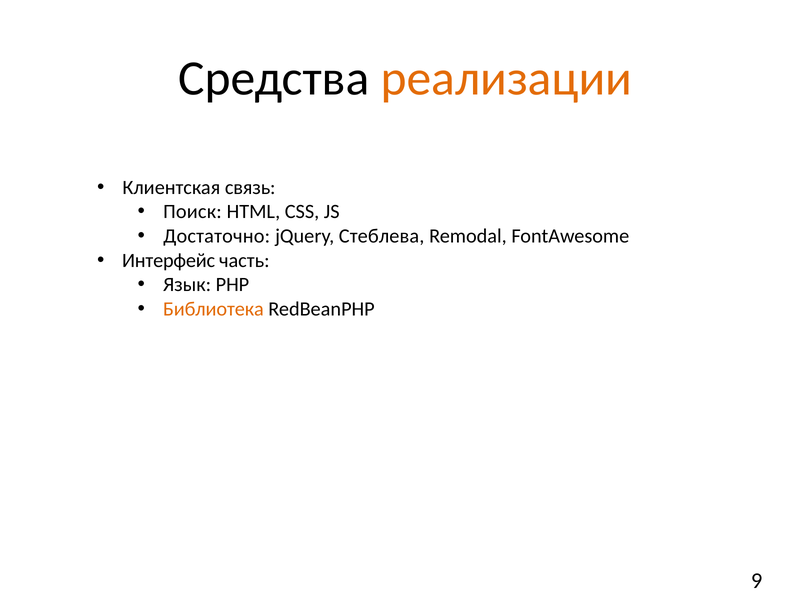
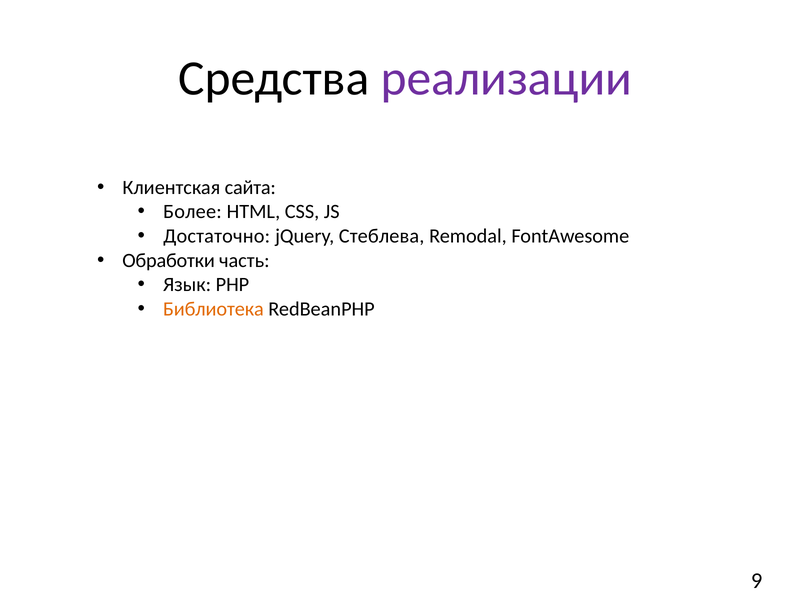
реализации colour: orange -> purple (506, 79)
связь: связь -> сайта (250, 188)
Поиск: Поиск -> Более (192, 212)
Интерфейс: Интерфейс -> Обработки (169, 261)
